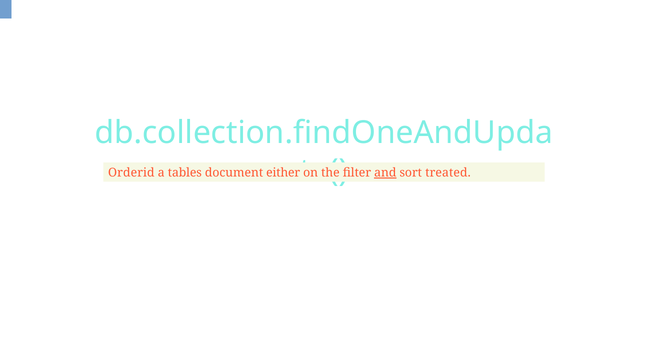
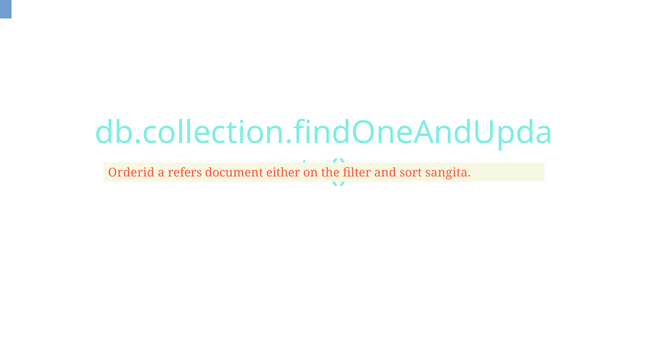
tables: tables -> refers (185, 173)
and underline: present -> none (385, 173)
treated: treated -> sangita (448, 173)
